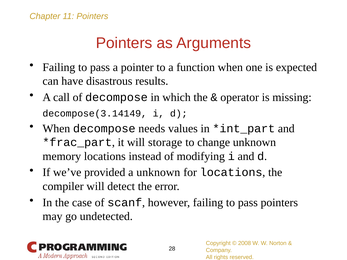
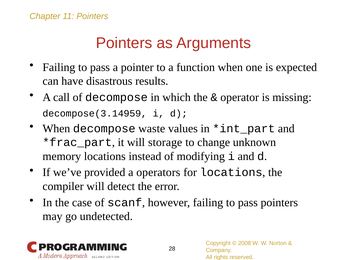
decompose(3.14149: decompose(3.14149 -> decompose(3.14959 (95, 114)
needs: needs -> waste (152, 129)
a unknown: unknown -> operators (158, 173)
